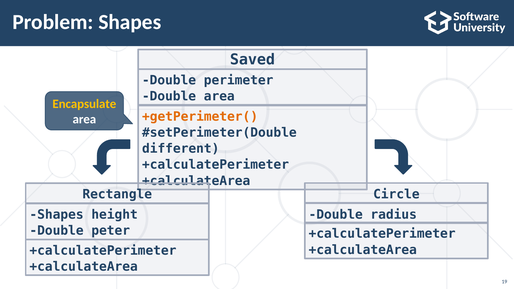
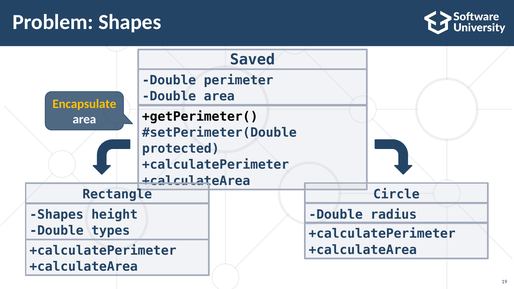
+getPerimeter( colour: orange -> black (200, 117)
different: different -> protected (181, 149)
peter: peter -> types (111, 231)
